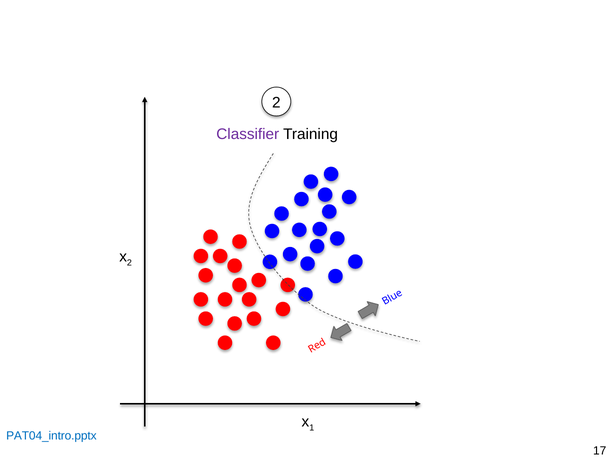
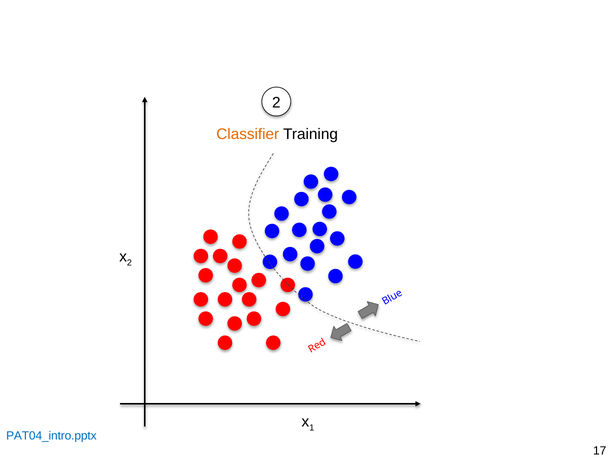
Classifier colour: purple -> orange (248, 135)
